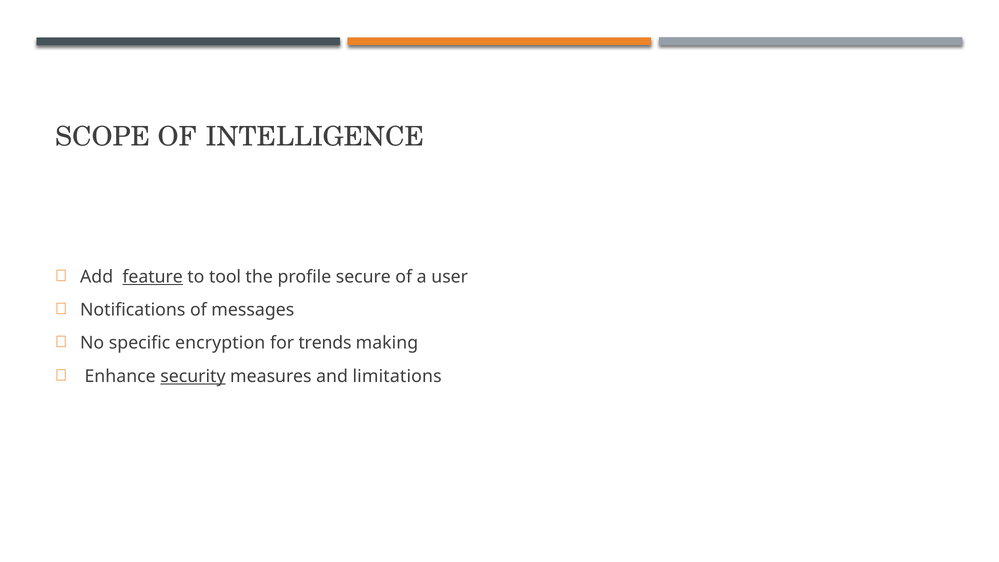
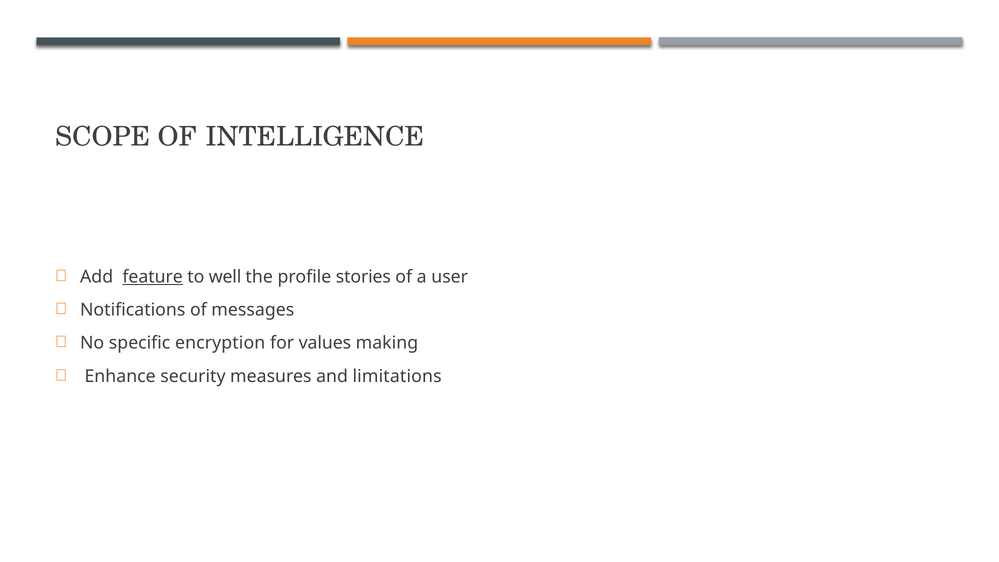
tool: tool -> well (225, 277)
secure: secure -> stories (363, 277)
trends: trends -> values (325, 343)
security underline: present -> none (193, 376)
